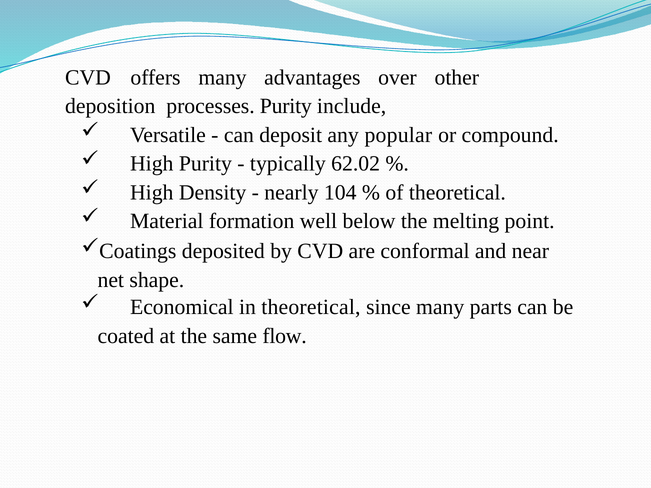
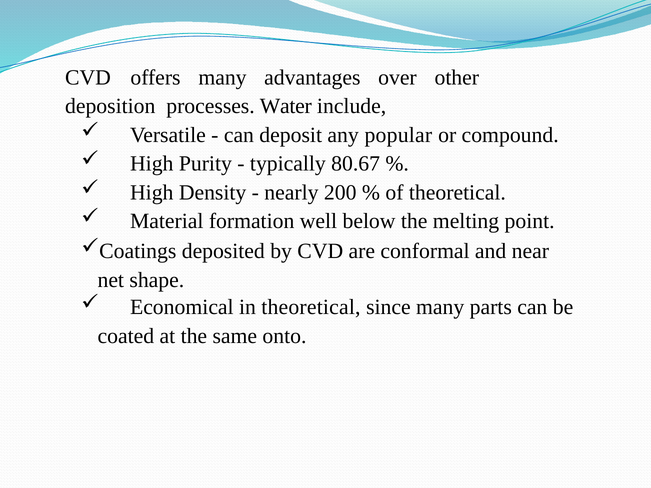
processes Purity: Purity -> Water (286, 106)
62.02: 62.02 -> 80.67 (356, 164)
104: 104 -> 200 (340, 192)
flow: flow -> onto (284, 336)
